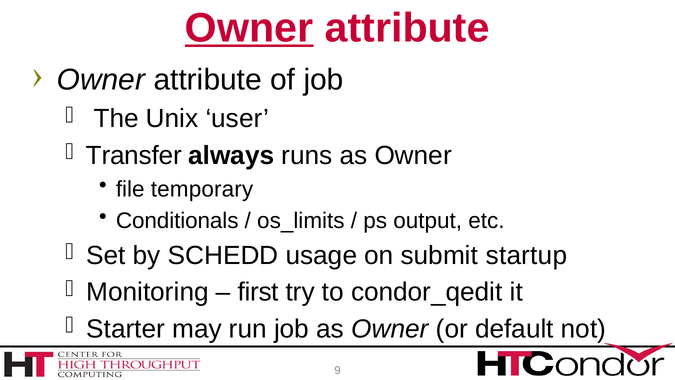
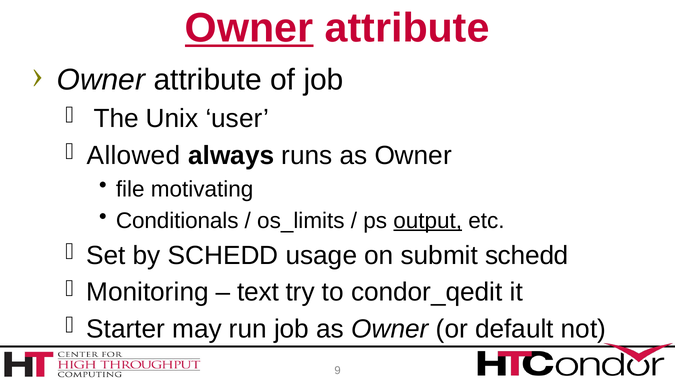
Transfer: Transfer -> Allowed (134, 155)
temporary: temporary -> motivating (202, 189)
output underline: none -> present (428, 220)
submit startup: startup -> schedd (527, 255)
first: first -> text (258, 292)
